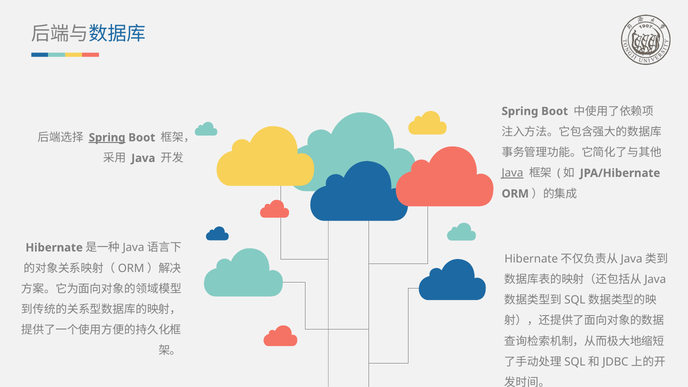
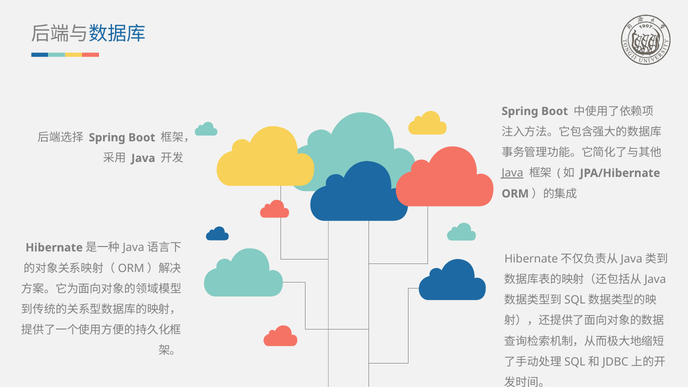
Spring underline: present -> none (107, 138)
